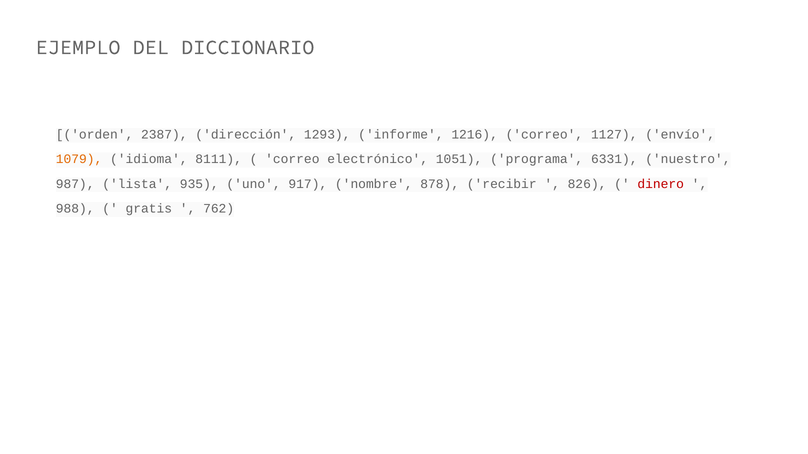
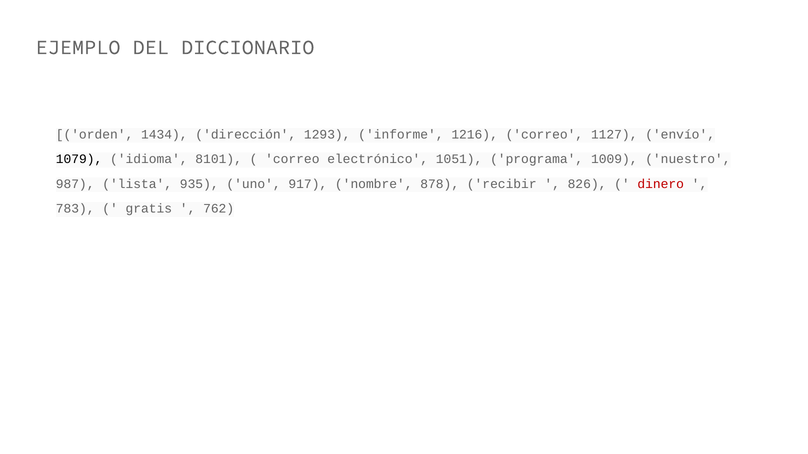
2387: 2387 -> 1434 (164, 135)
1079 colour: orange -> black (79, 159)
8111: 8111 -> 8101 (219, 159)
6331: 6331 -> 1009 (614, 159)
988: 988 -> 783 (75, 209)
